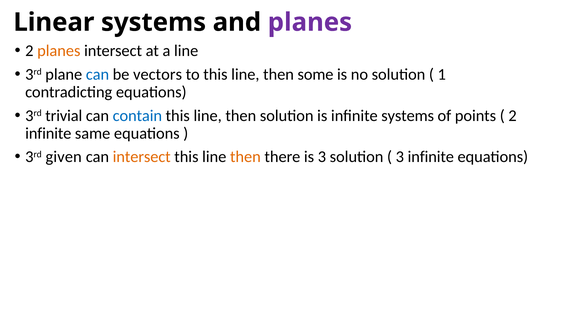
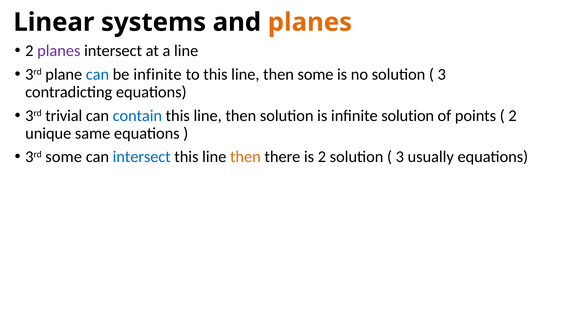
planes colour: purple -> orange (310, 22)
planes colour: orange -> purple (59, 51)
be vectors: vectors -> infinite (157, 74)
1: 1 -> 3 (442, 74)
infinite systems: systems -> solution (408, 115)
infinite: infinite -> unique (48, 133)
3rd given: given -> some (64, 157)
intersect colour: orange -> blue (142, 157)
is 3: 3 -> 2 (322, 157)
3 infinite: infinite -> usually (431, 157)
